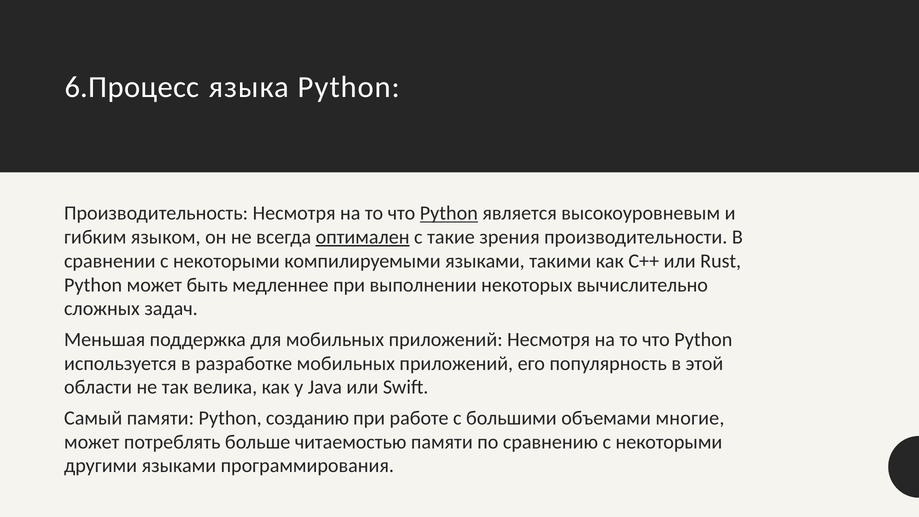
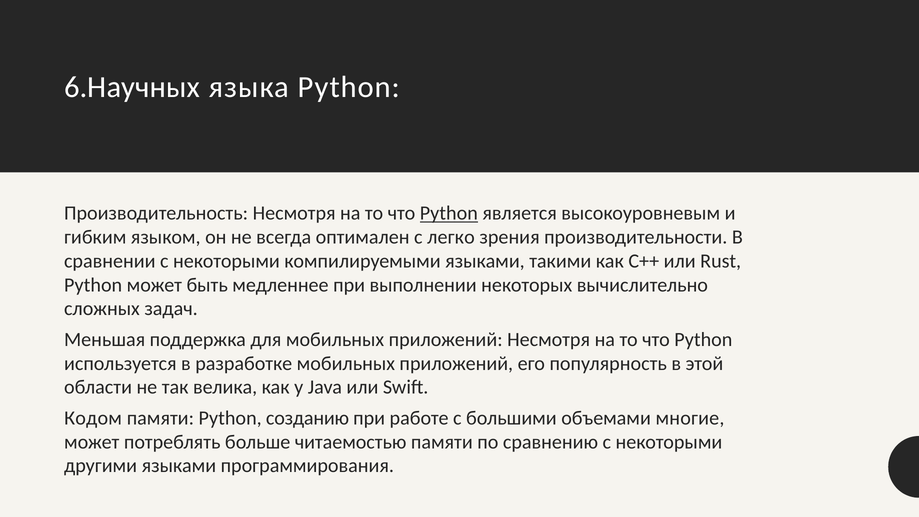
6.Процесс: 6.Процесс -> 6.Научных (132, 87)
оптимален underline: present -> none (363, 237)
такие: такие -> легко (451, 237)
Самый: Самый -> Кодом (93, 418)
